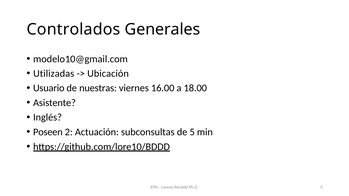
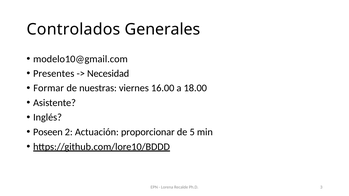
Utilizadas: Utilizadas -> Presentes (54, 74)
Ubicación: Ubicación -> Necesidad (108, 74)
Usuario: Usuario -> Formar (49, 88)
subconsultas: subconsultas -> proporcionar (148, 132)
